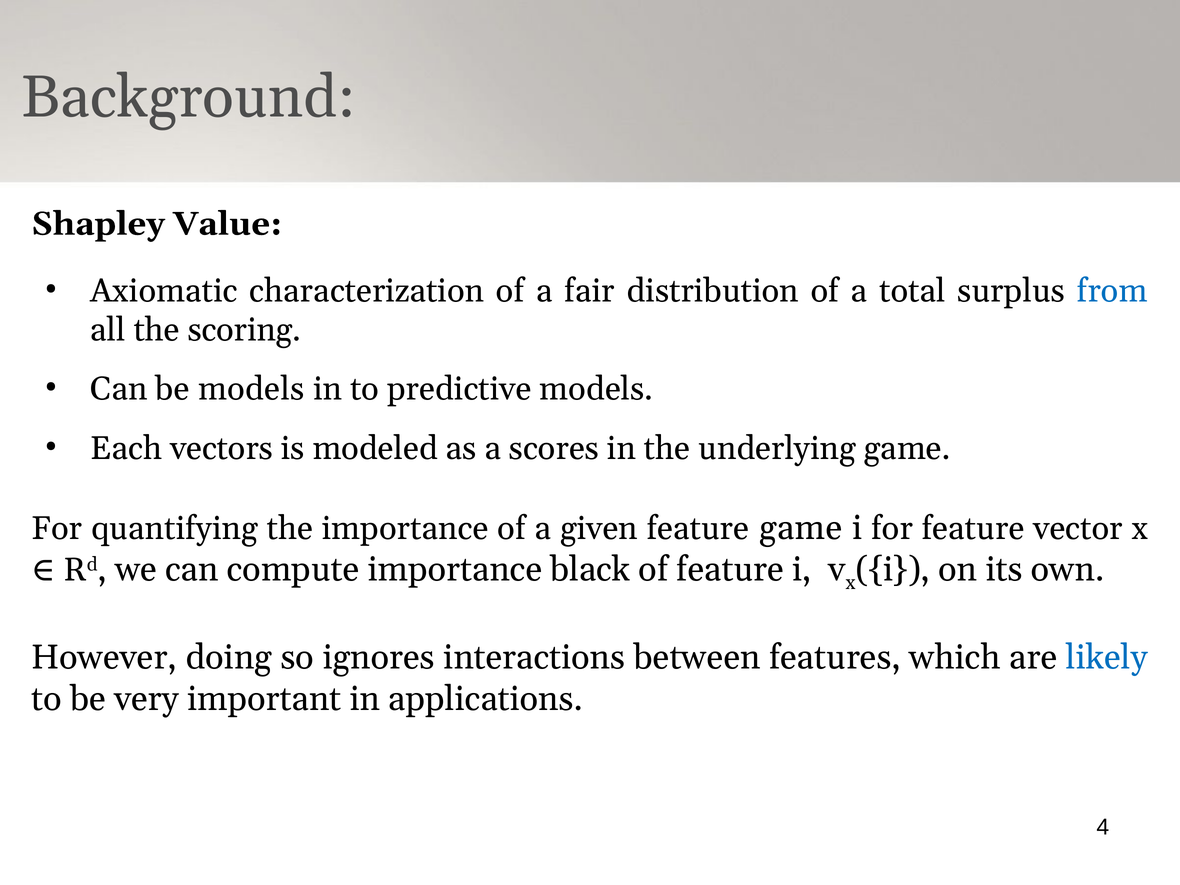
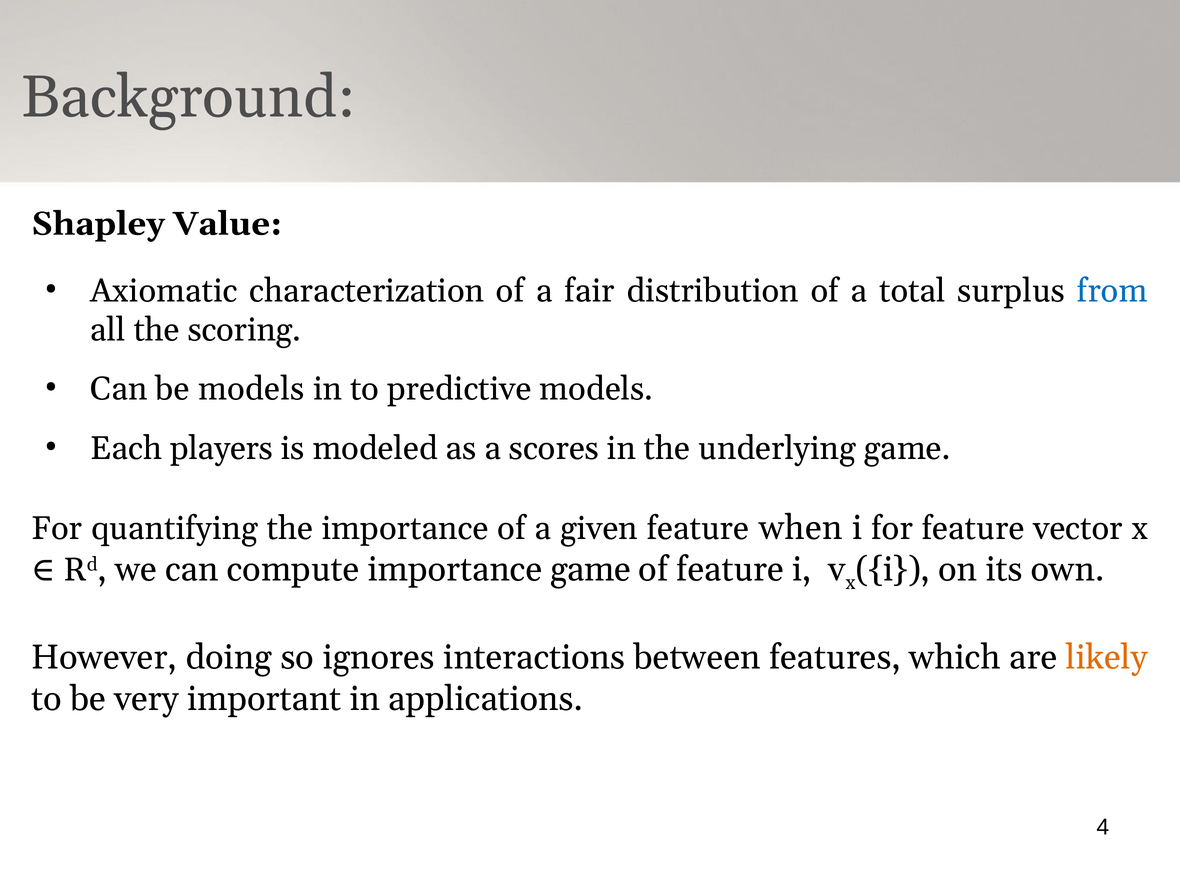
vectors: vectors -> players (222, 448)
feature game: game -> when (801, 528)
importance black: black -> game (590, 569)
likely colour: blue -> orange (1107, 658)
